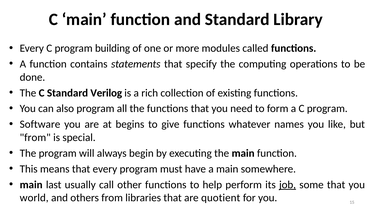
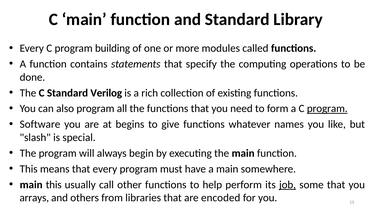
program underline: none -> present (327, 108)
from: from -> slash (35, 137)
main last: last -> this (54, 184)
world: world -> arrays (34, 197)
quotient: quotient -> encoded (221, 197)
